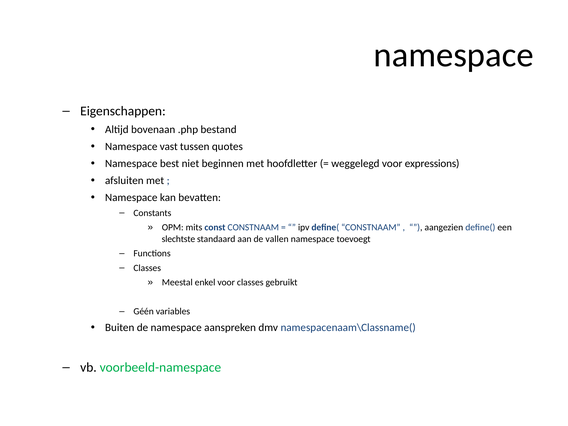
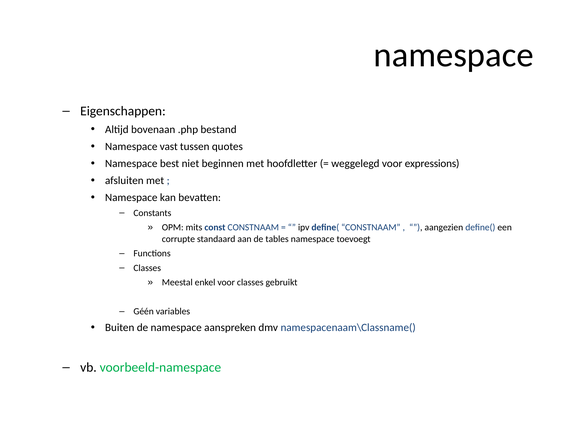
slechtste: slechtste -> corrupte (178, 239)
vallen: vallen -> tables (277, 239)
